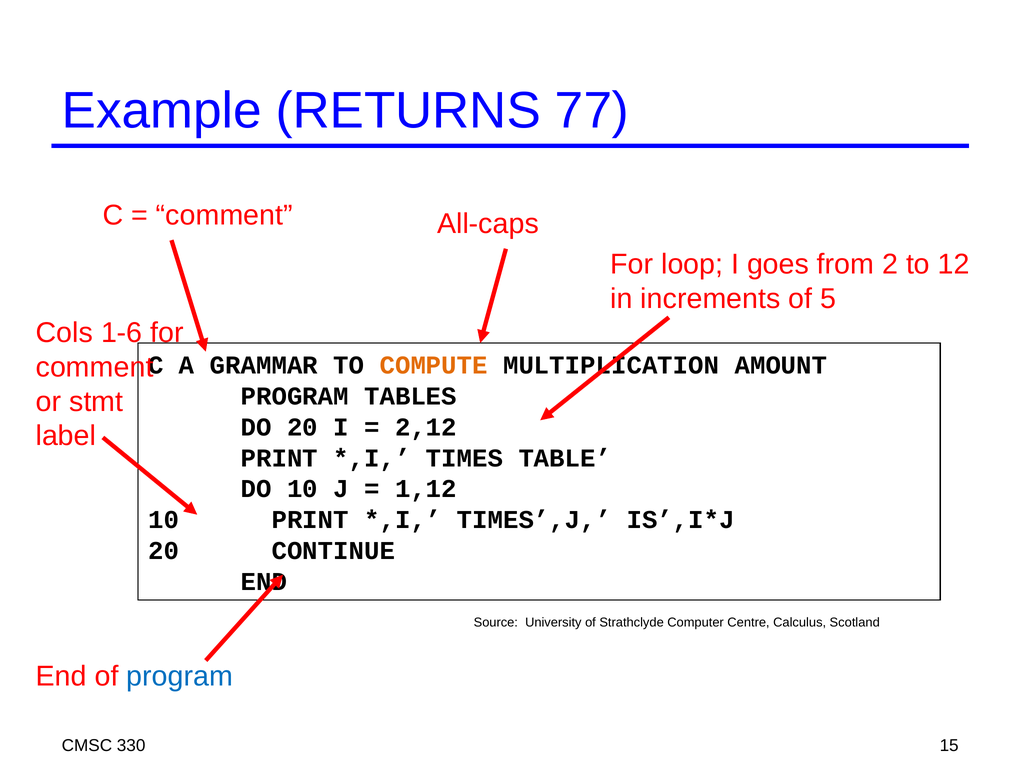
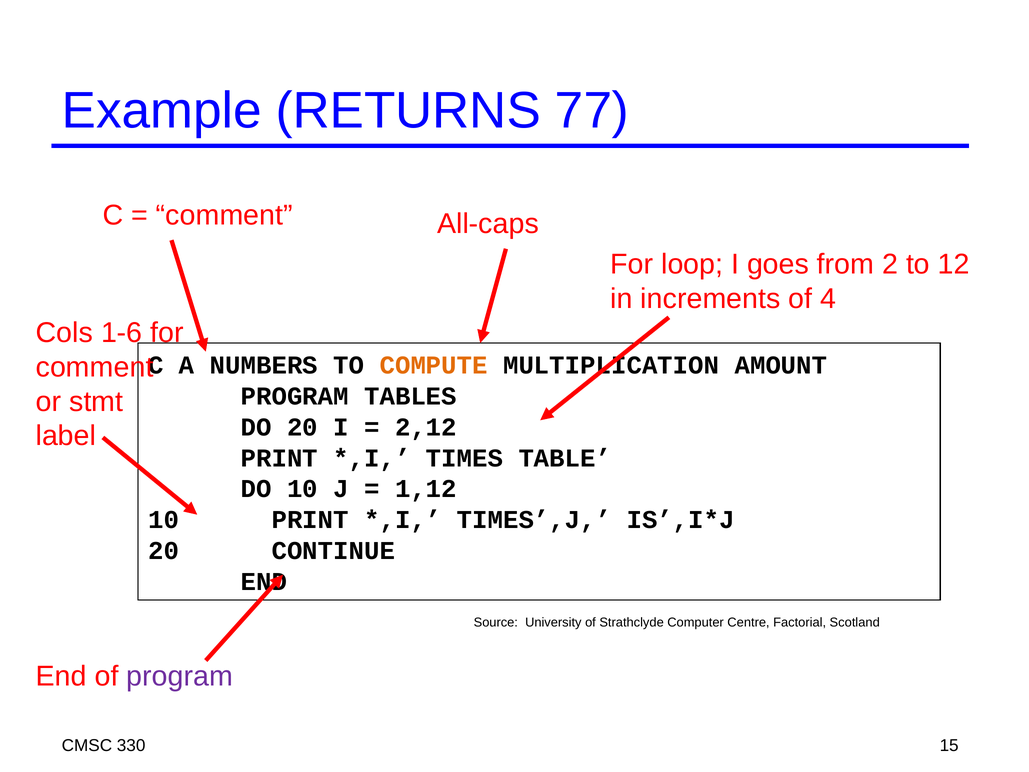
5: 5 -> 4 (828, 299)
GRAMMAR: GRAMMAR -> NUMBERS (264, 365)
Calculus: Calculus -> Factorial (800, 622)
program colour: blue -> purple (180, 676)
